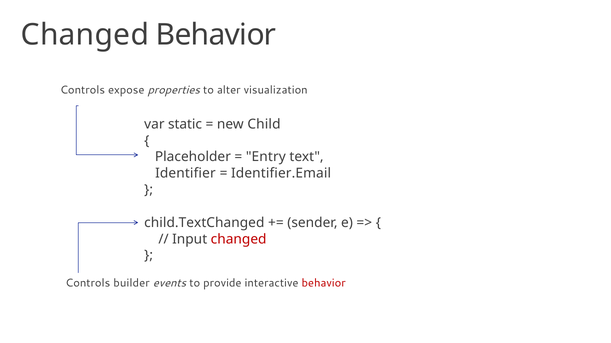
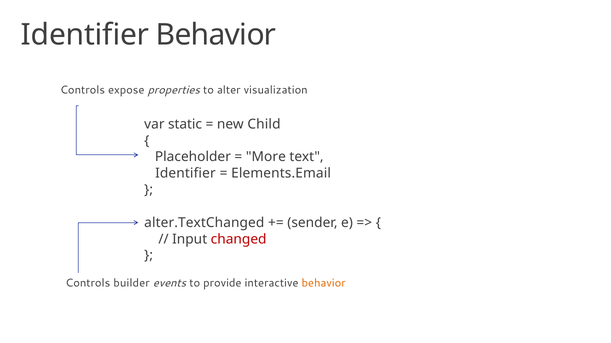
Changed: Changed -> Identifier (85, 35)
Entry: Entry -> More (266, 157)
Identifier.Email: Identifier.Email -> Elements.Email (281, 174)
child.TextChanged: child.TextChanged -> alter.TextChanged (204, 223)
behavior colour: red -> orange (324, 284)
